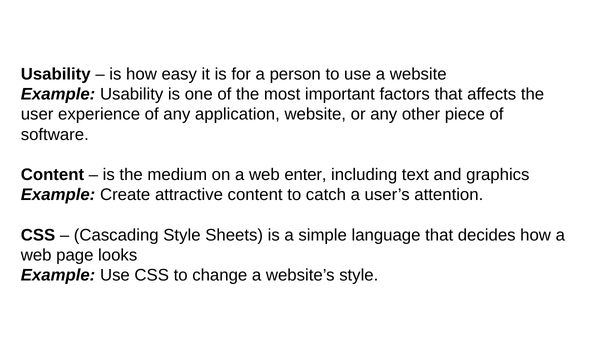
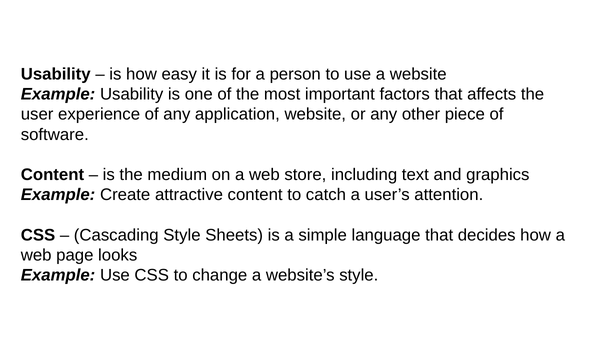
enter: enter -> store (305, 175)
